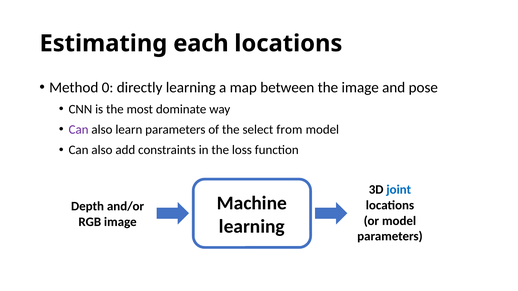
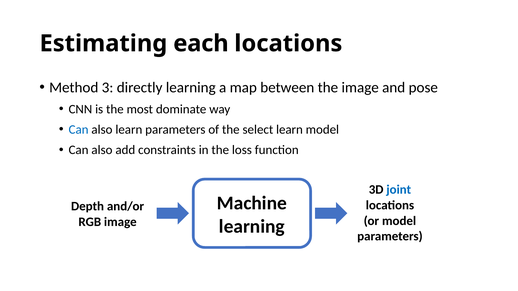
0: 0 -> 3 (108, 88)
Can colour: purple -> blue (79, 130)
select from: from -> learn (289, 130)
